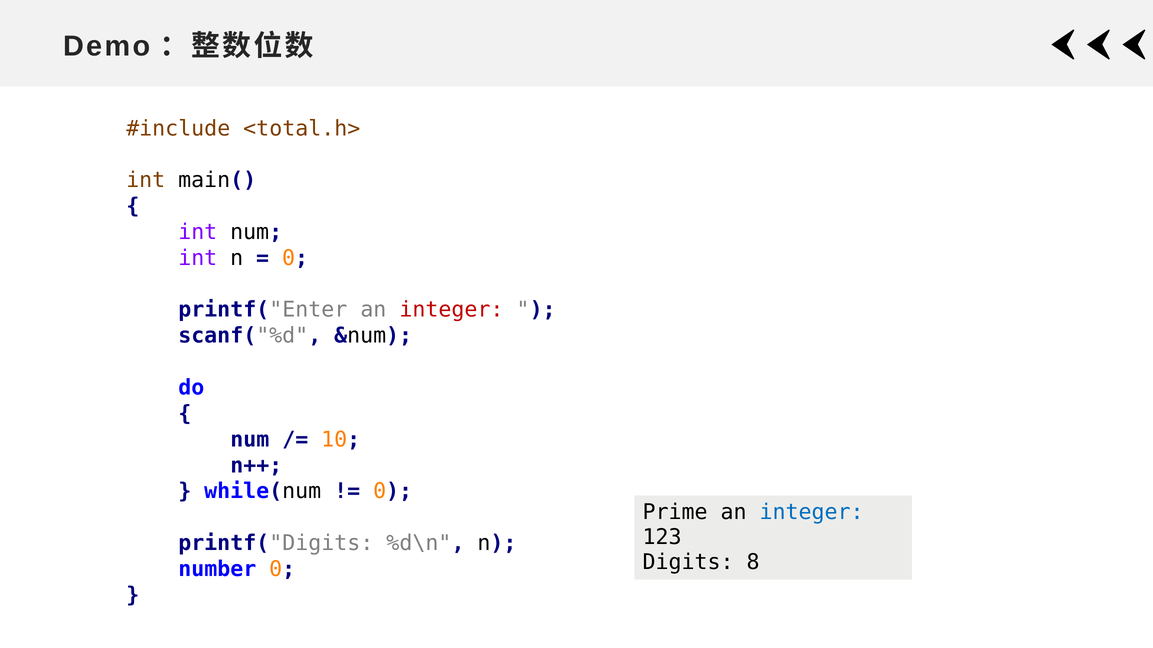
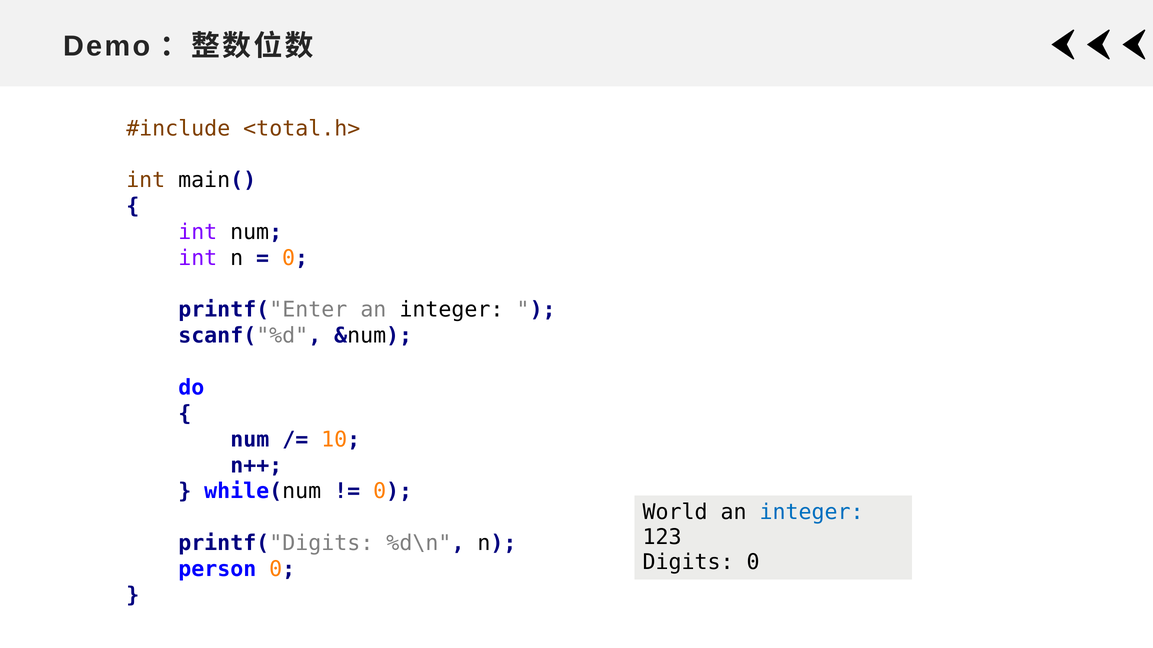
integer colour: red -> black (451, 310)
Prime: Prime -> World (675, 512)
Digits 8: 8 -> 0 (753, 563)
number: number -> person (217, 570)
